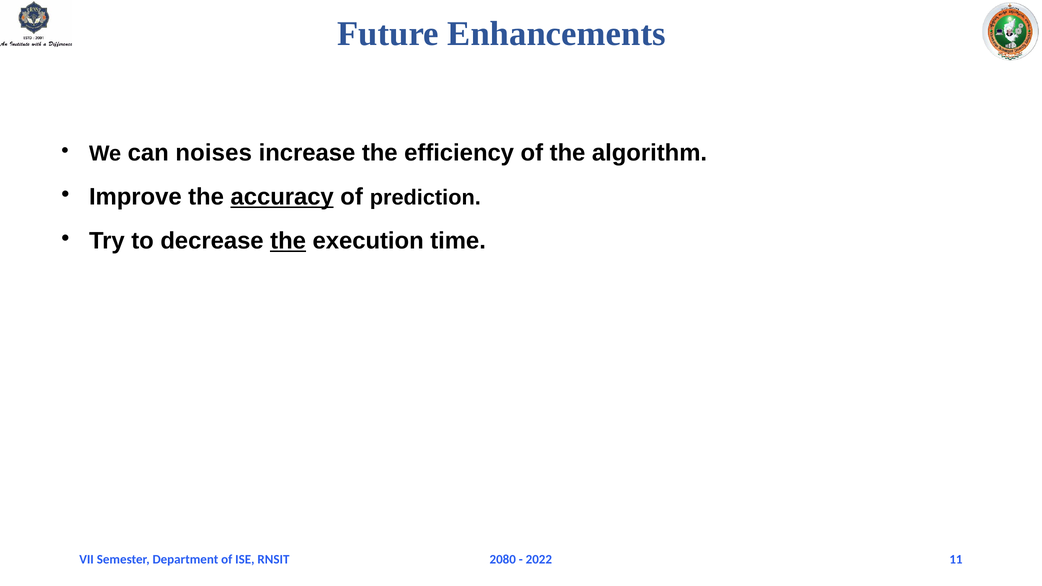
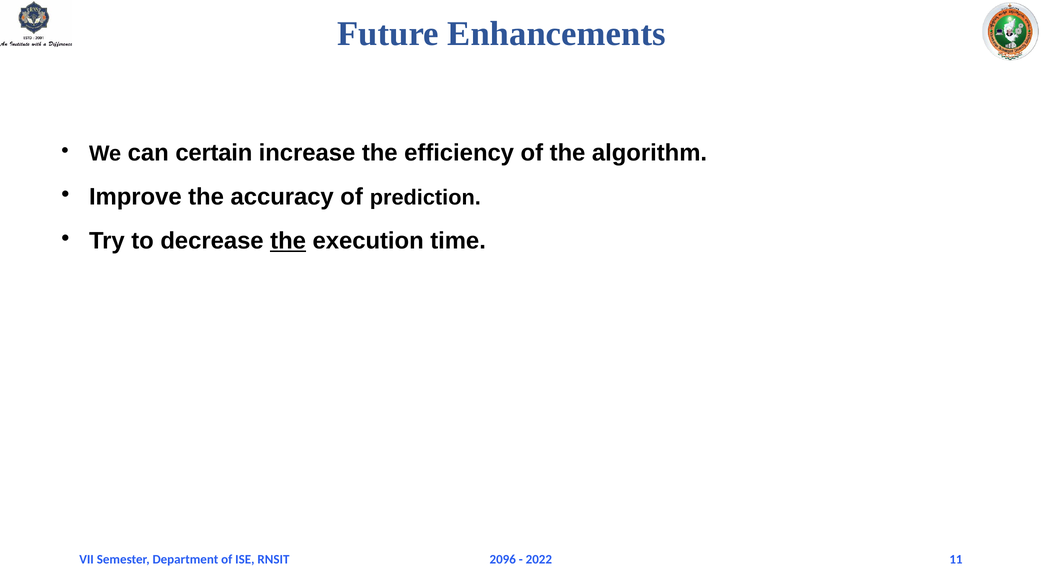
noises: noises -> certain (214, 153)
accuracy underline: present -> none (282, 197)
2080: 2080 -> 2096 (503, 560)
